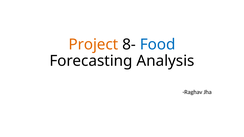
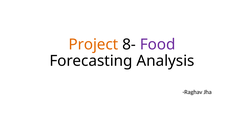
Food colour: blue -> purple (158, 45)
